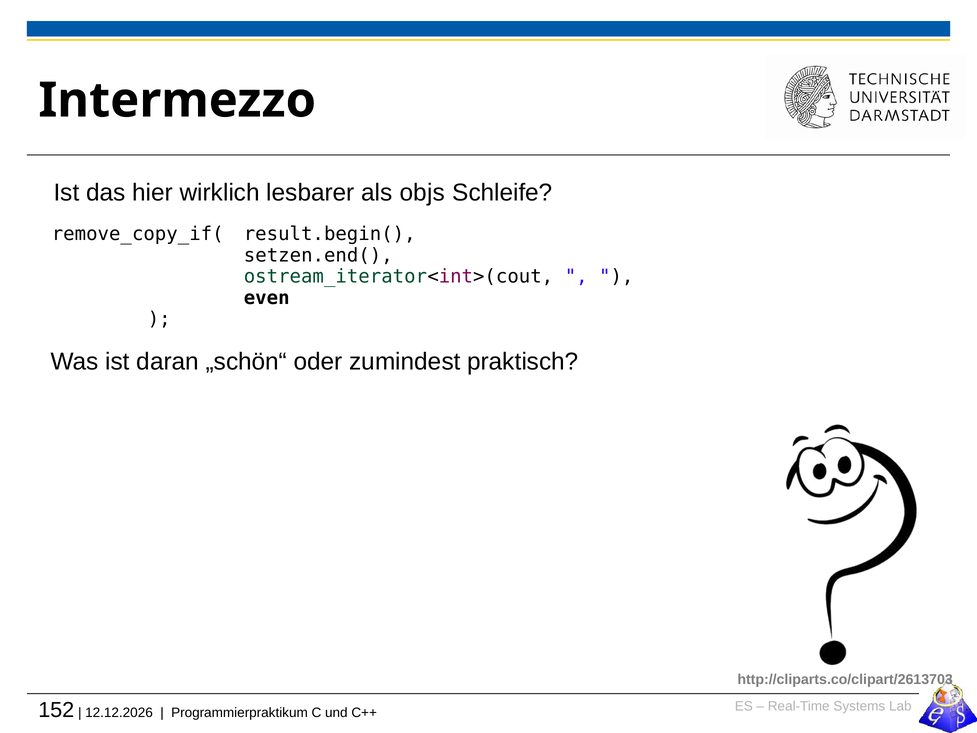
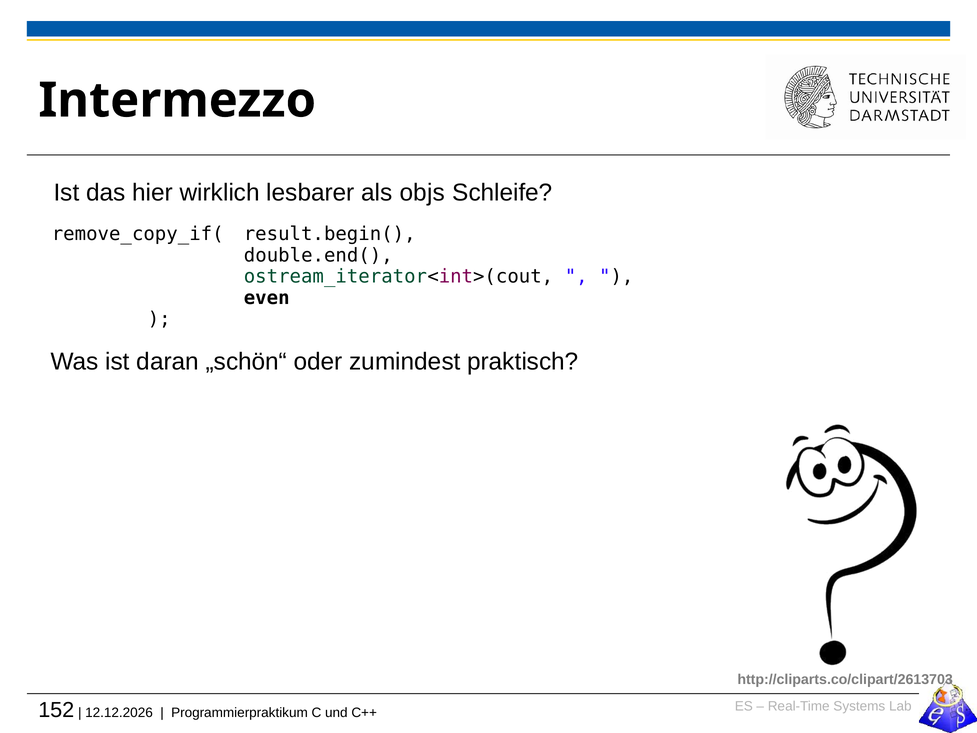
setzen.end(: setzen.end( -> double.end( (318, 255)
